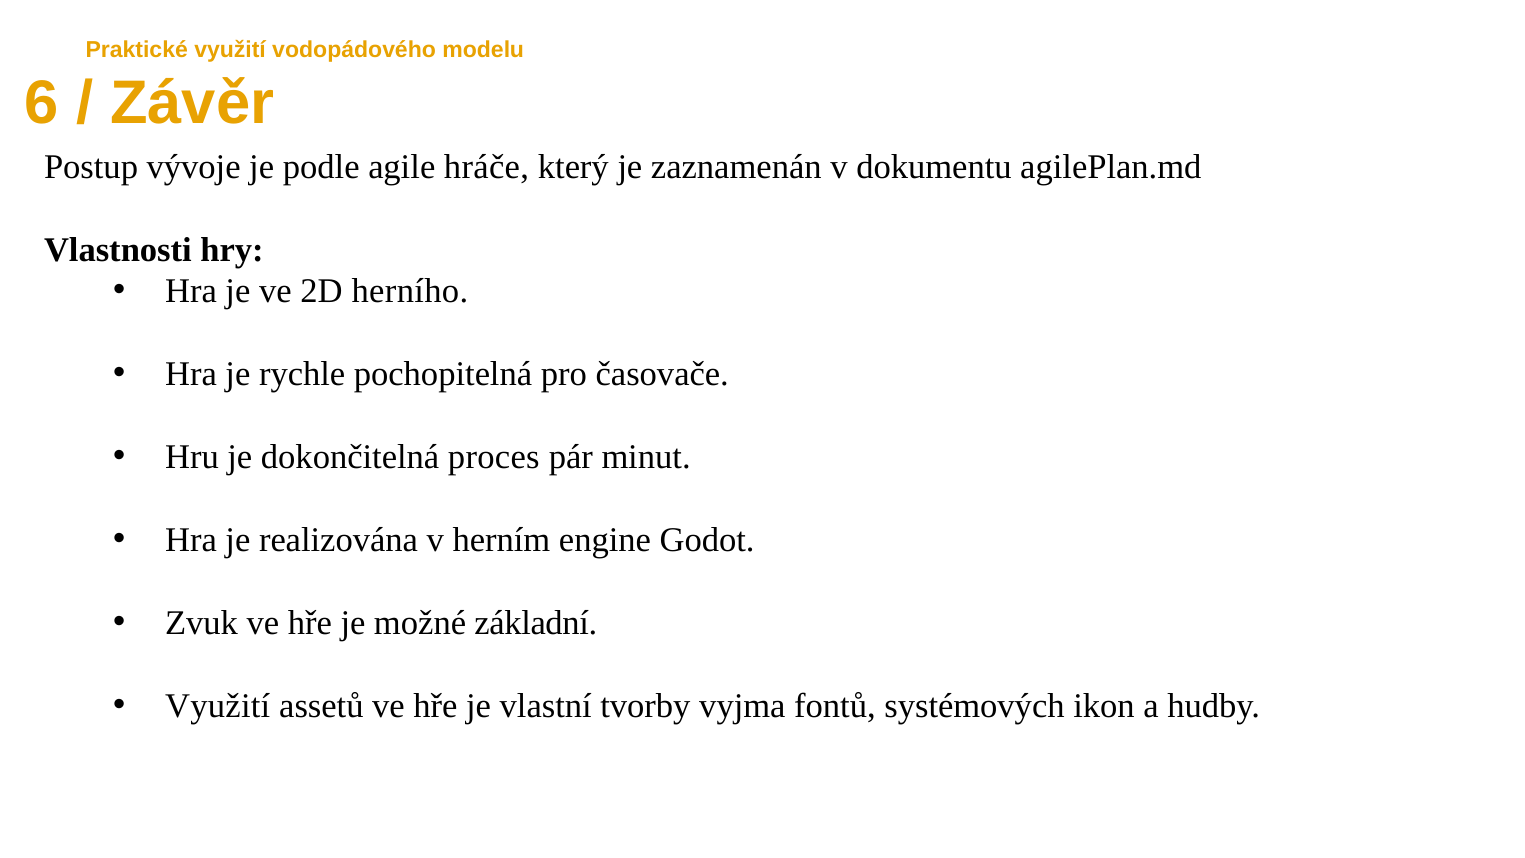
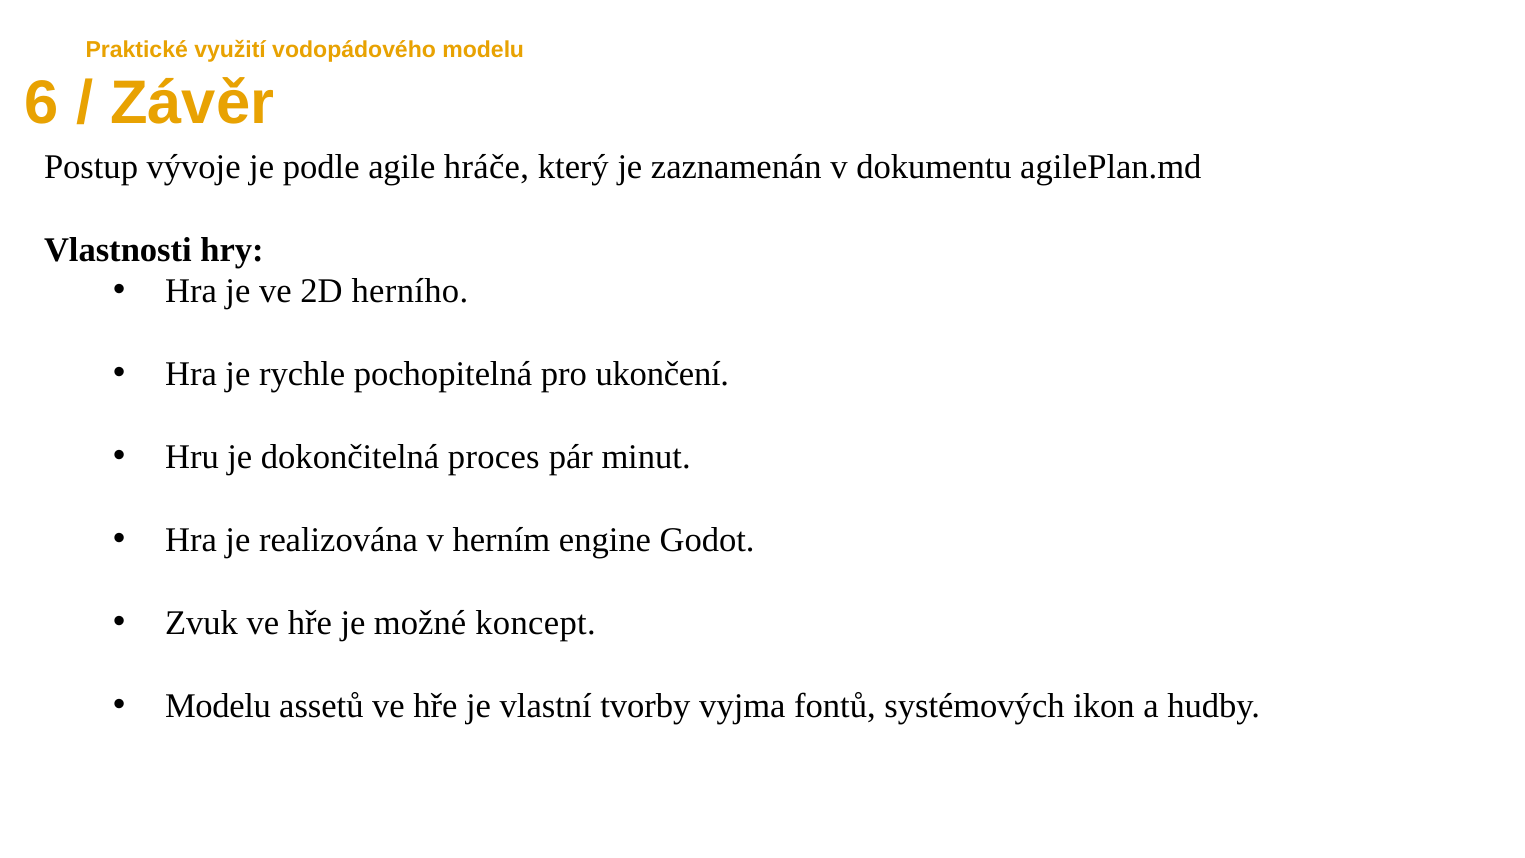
časovače: časovače -> ukončení (662, 374)
základní: základní -> koncept (535, 623)
Využití: Využití -> Modelu (218, 706)
